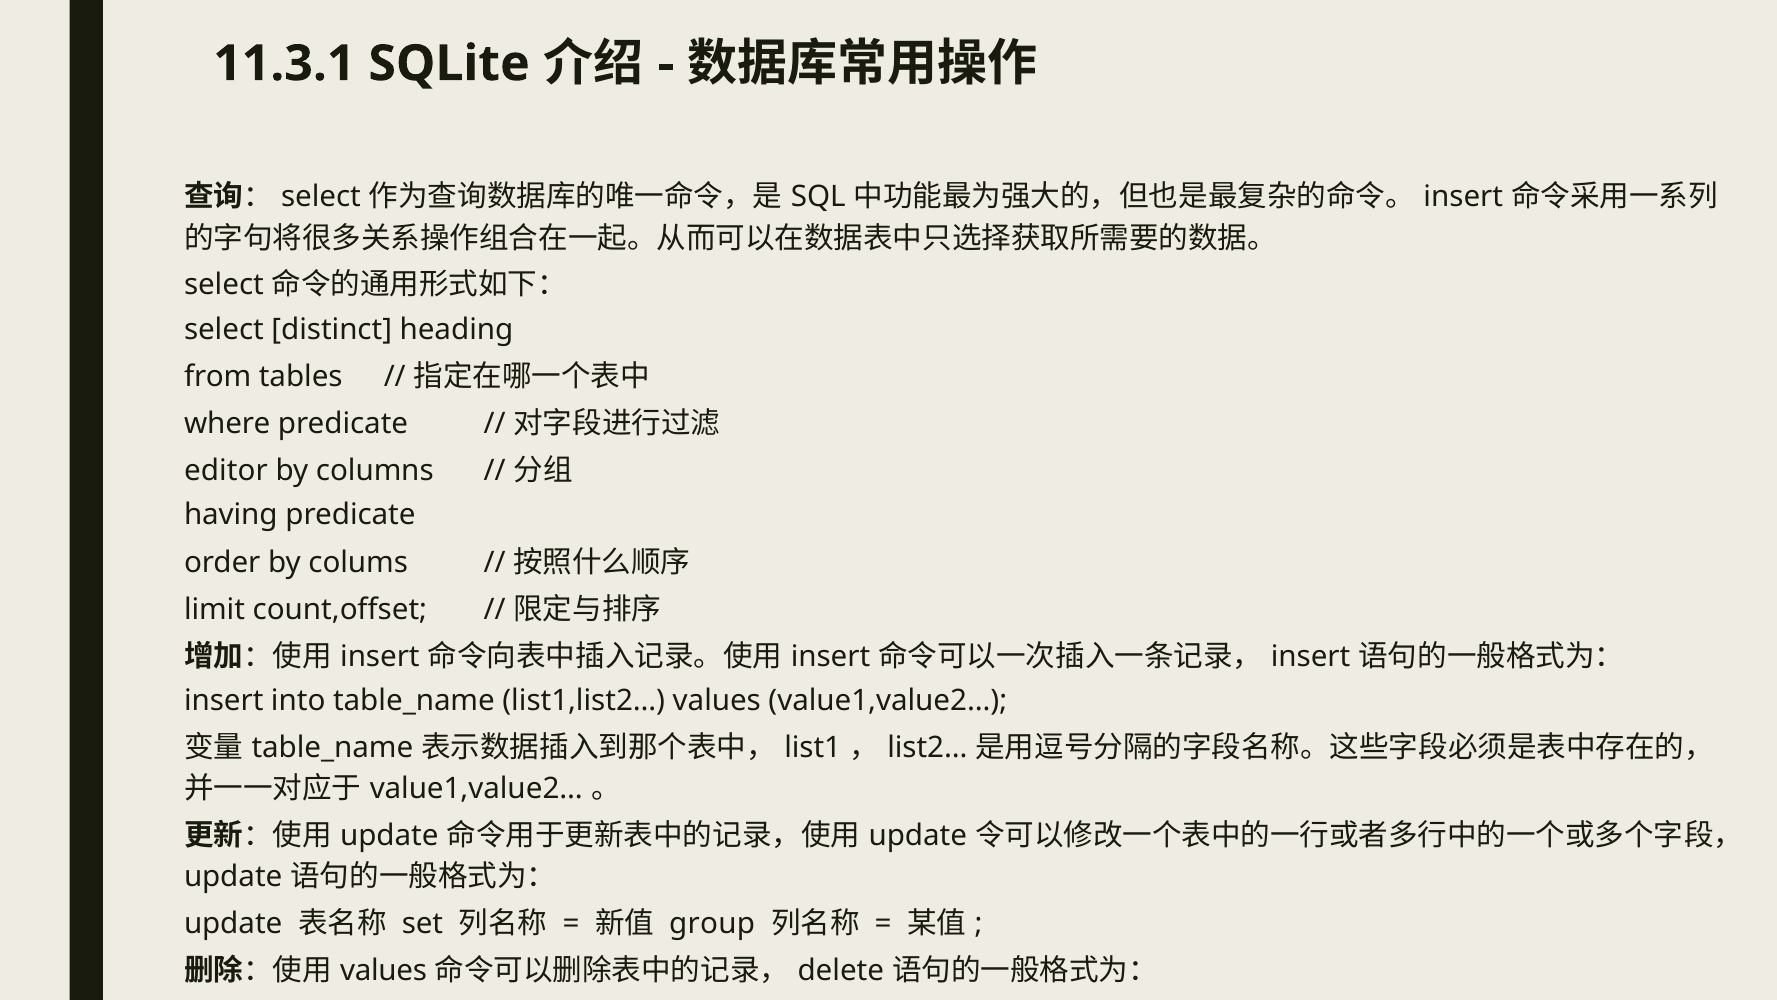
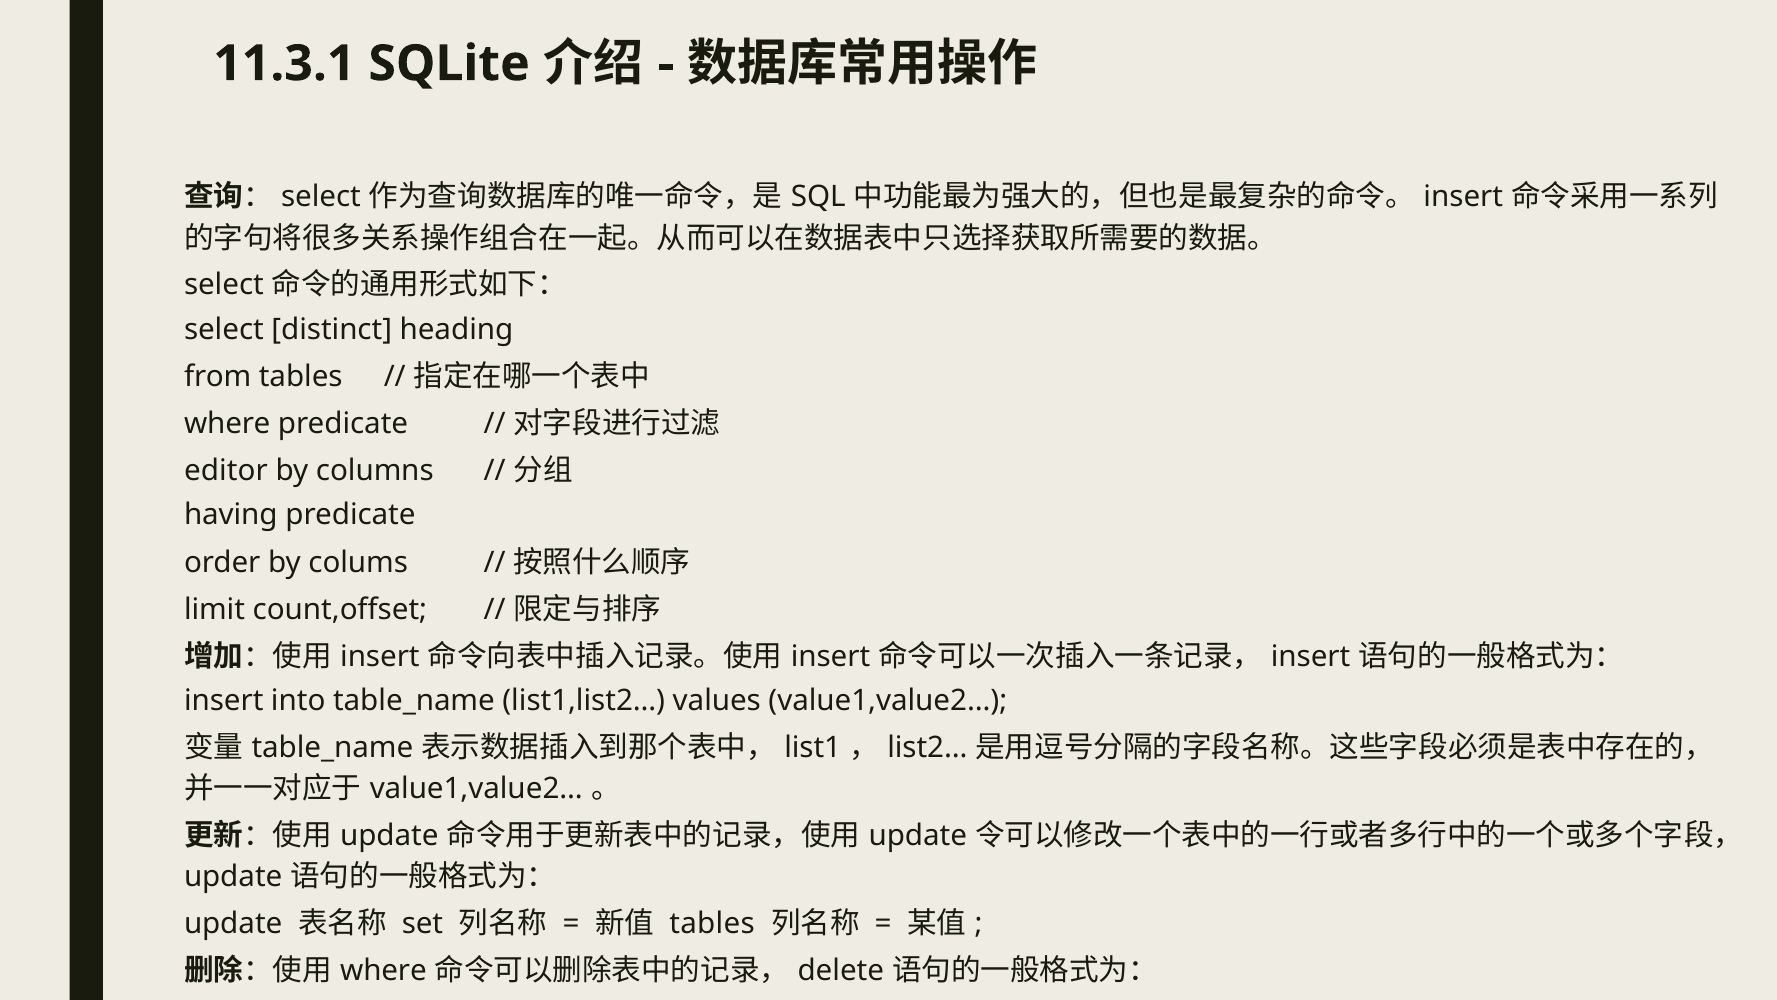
group: group -> tables (712, 924)
values: values -> where (383, 971)
